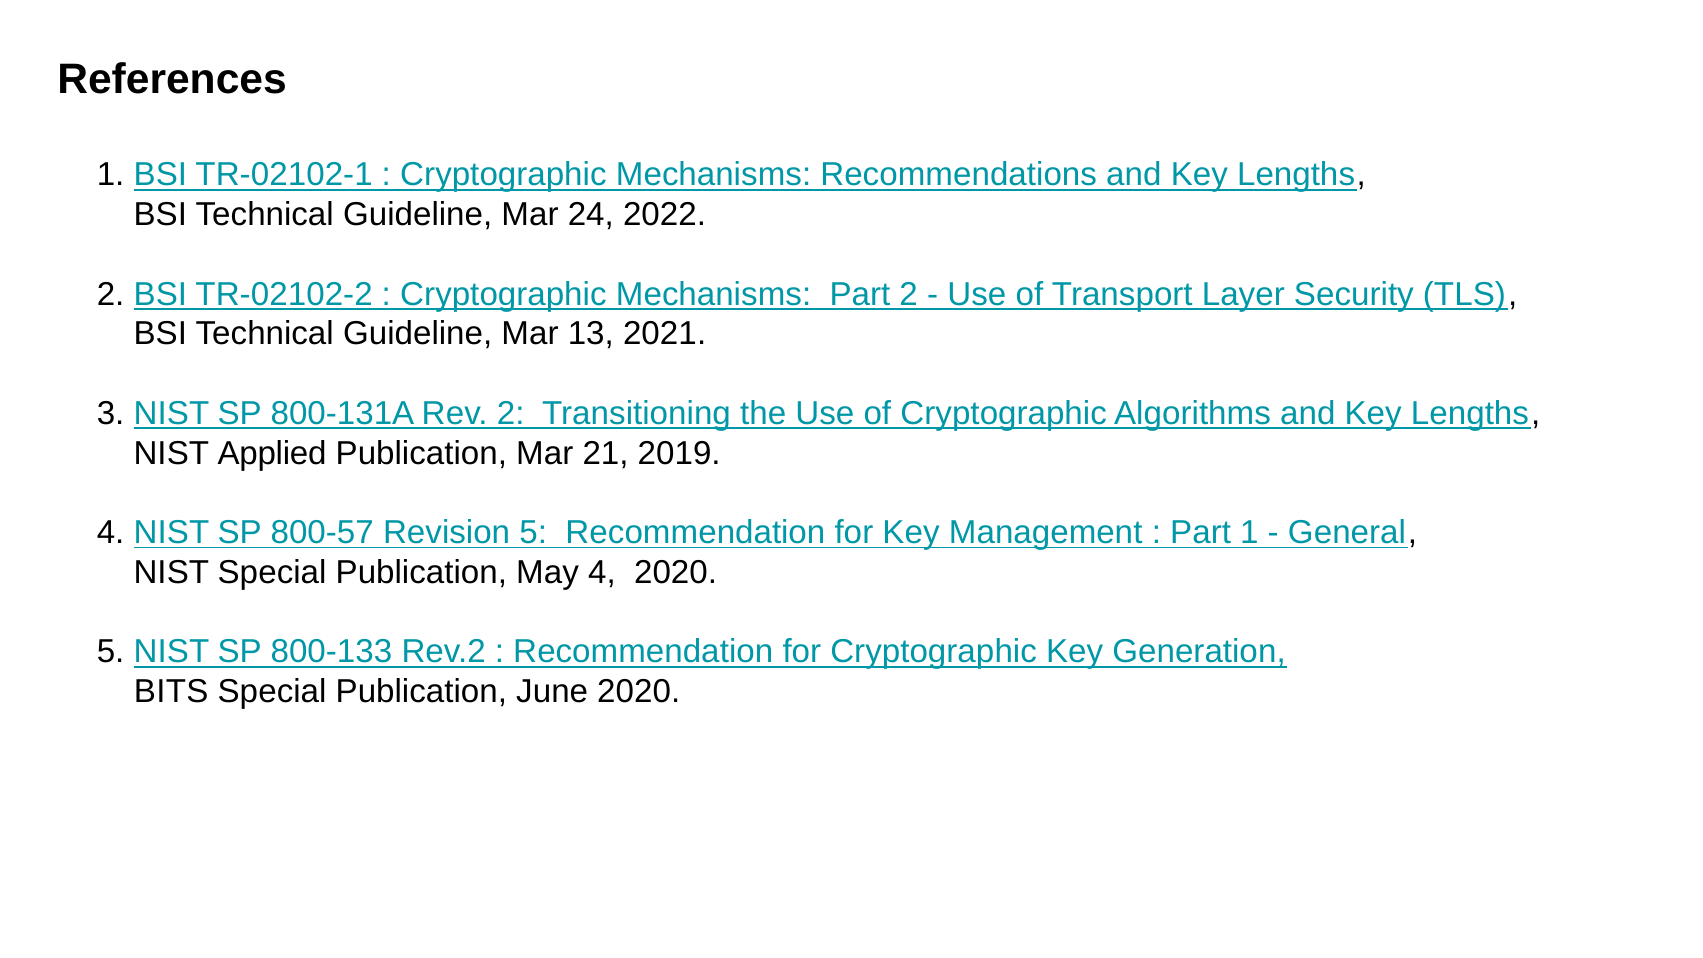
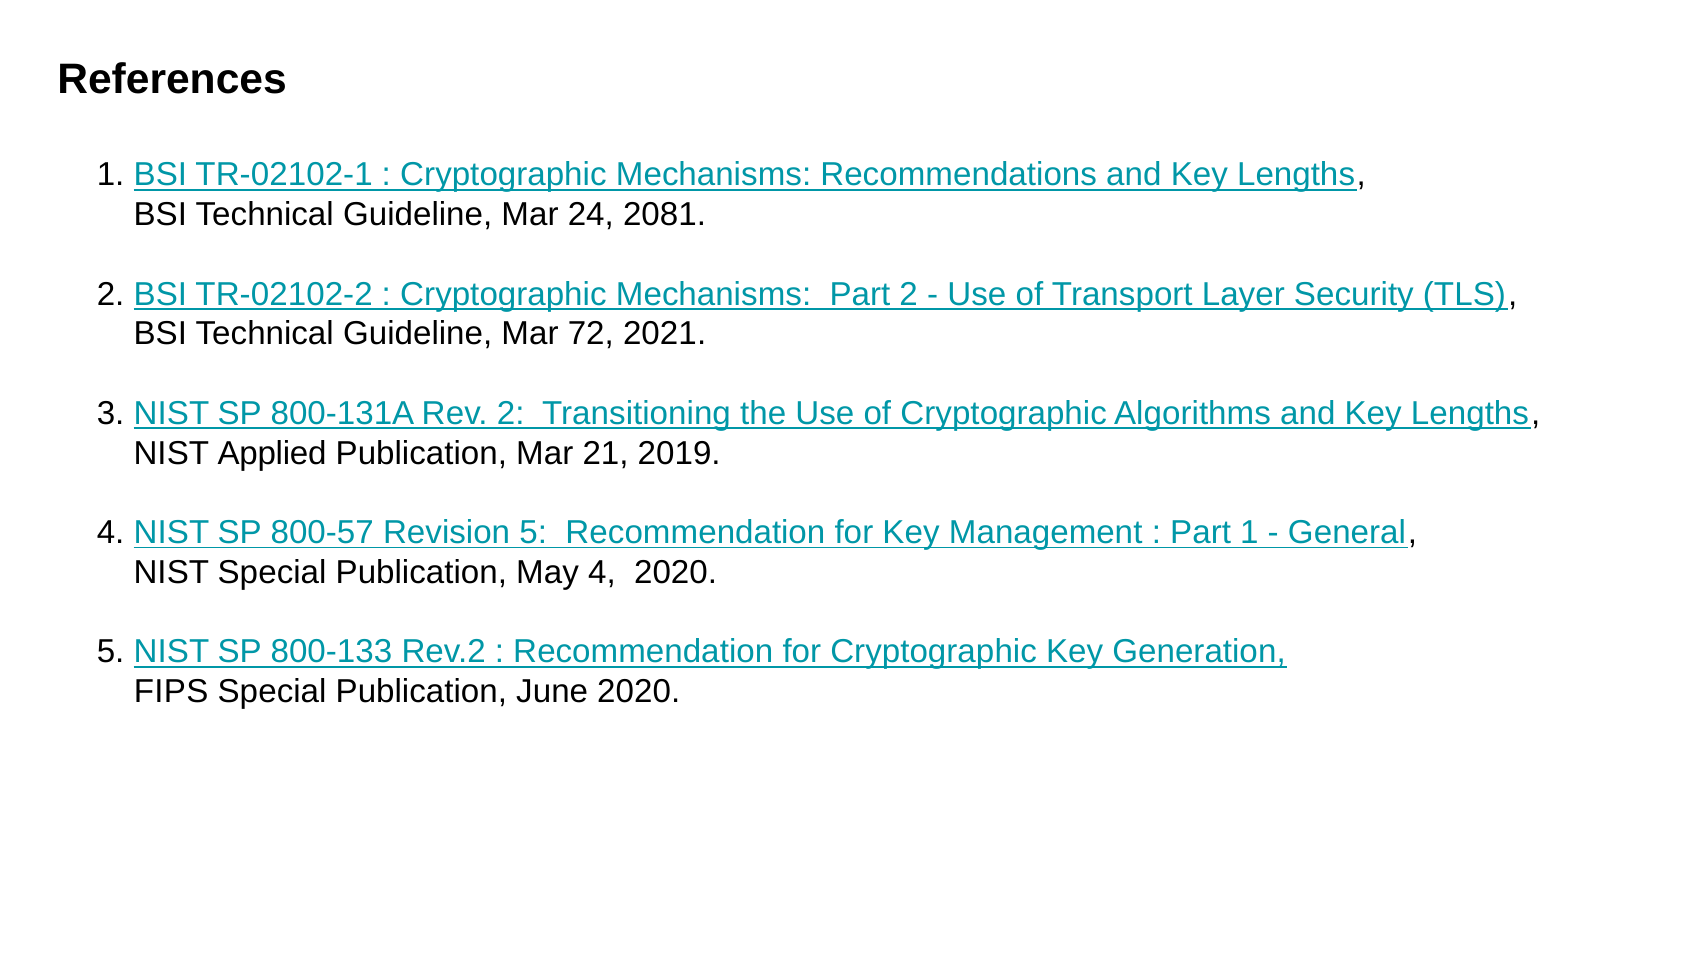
2022: 2022 -> 2081 (665, 215)
13: 13 -> 72 (591, 334)
BITS: BITS -> FIPS (171, 692)
